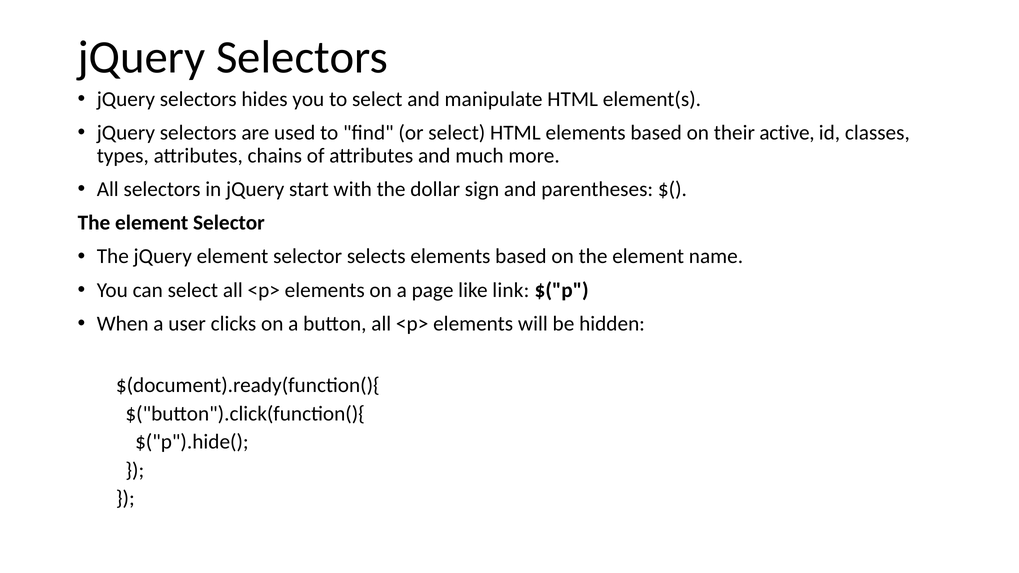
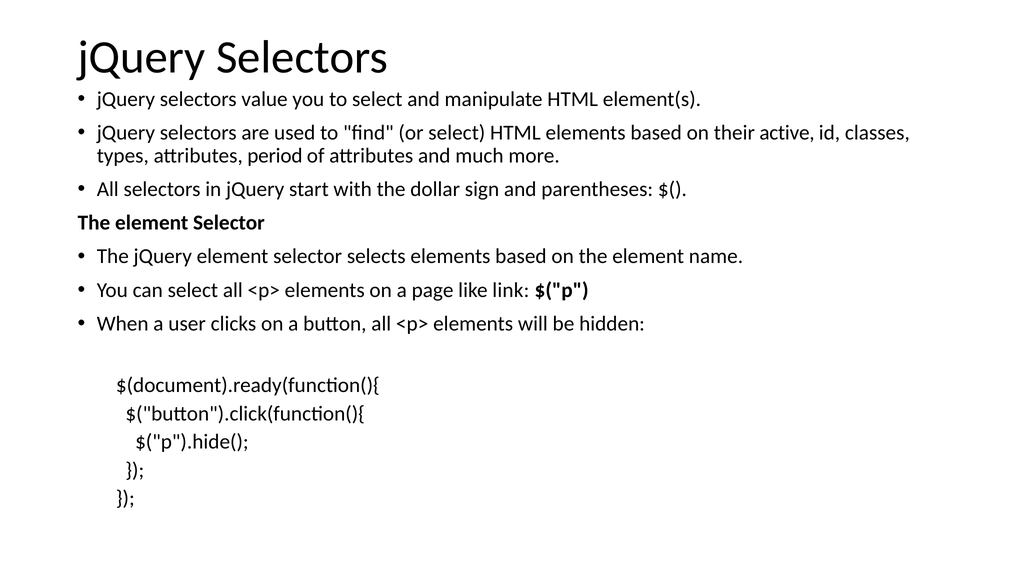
hides: hides -> value (265, 99)
chains: chains -> period (275, 156)
